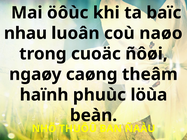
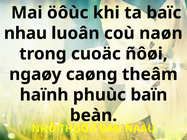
naøo: naøo -> naøn (161, 33)
löùa: löùa -> baïn (149, 95)
